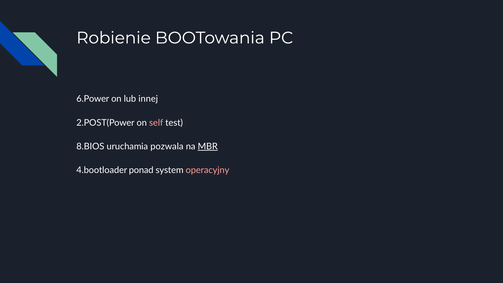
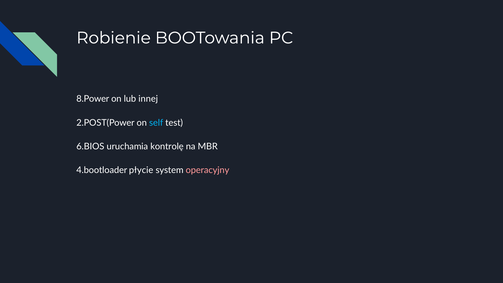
6.Power: 6.Power -> 8.Power (93, 99)
self colour: pink -> light blue (156, 123)
8.BIOS: 8.BIOS -> 6.BIOS (90, 146)
pozwala: pozwala -> kontrolę (167, 146)
MBR underline: present -> none (208, 146)
ponad: ponad -> płycie (141, 170)
